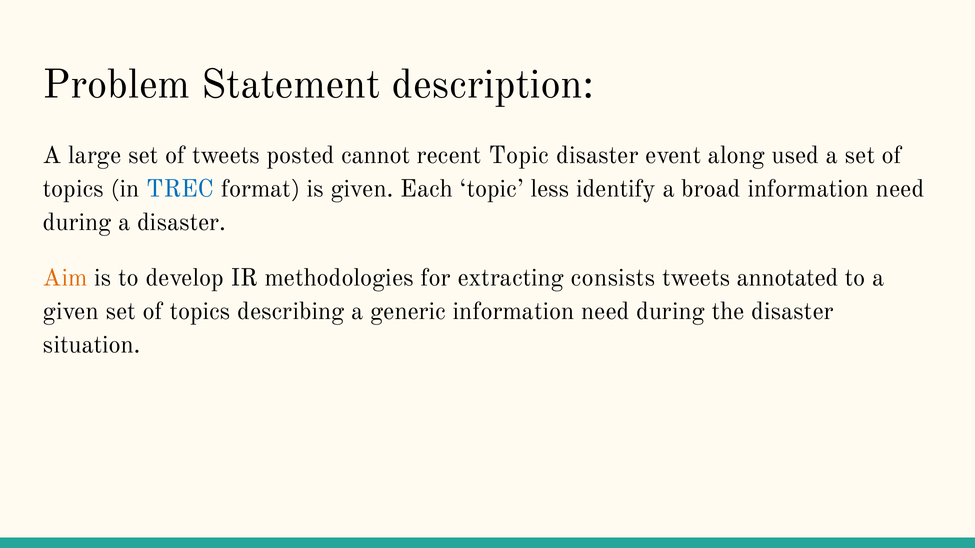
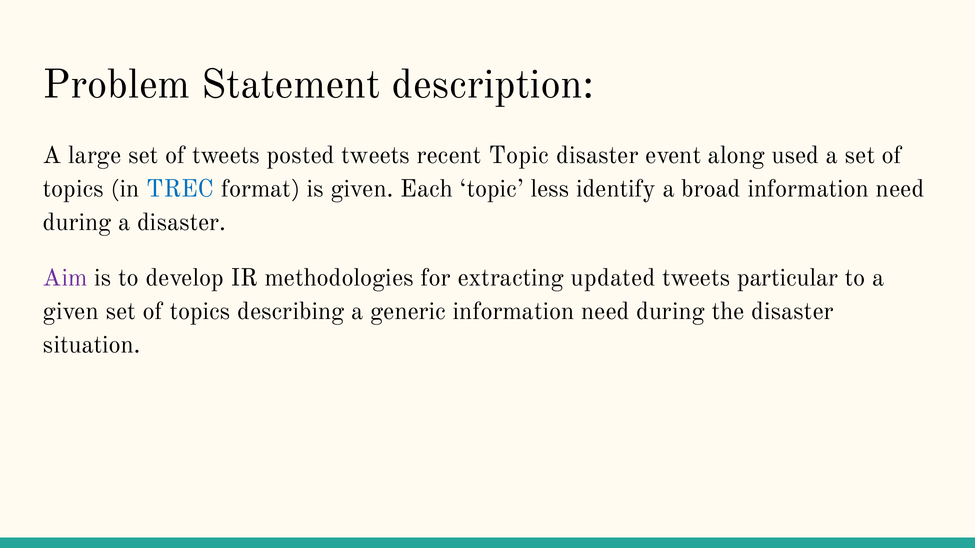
posted cannot: cannot -> tweets (376, 155)
Aim colour: orange -> purple (65, 278)
consists: consists -> updated (613, 278)
annotated: annotated -> particular (788, 278)
